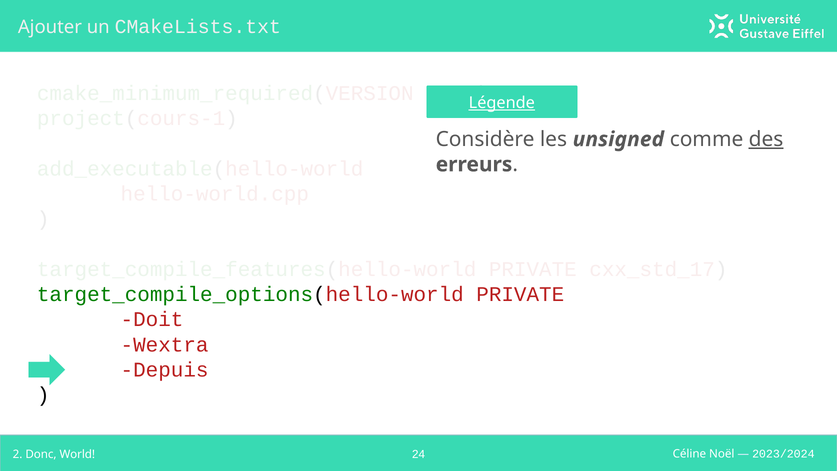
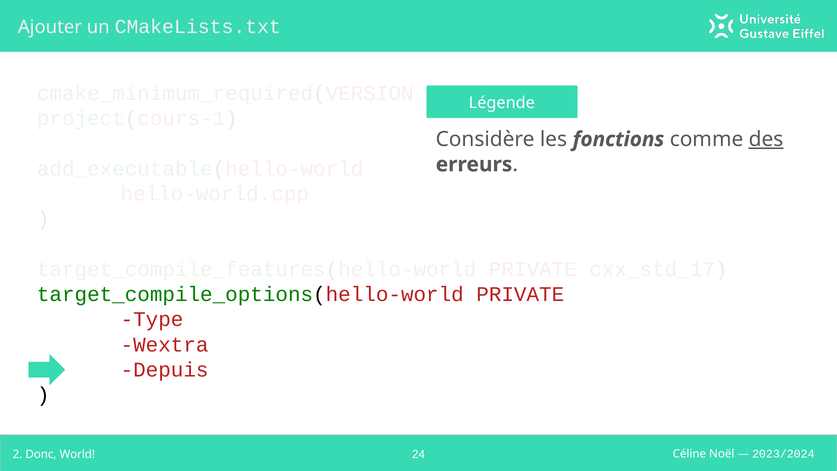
Légende underline: present -> none (502, 103)
unsigned: unsigned -> fonctions (618, 139)
Doit: Doit -> Type (152, 319)
